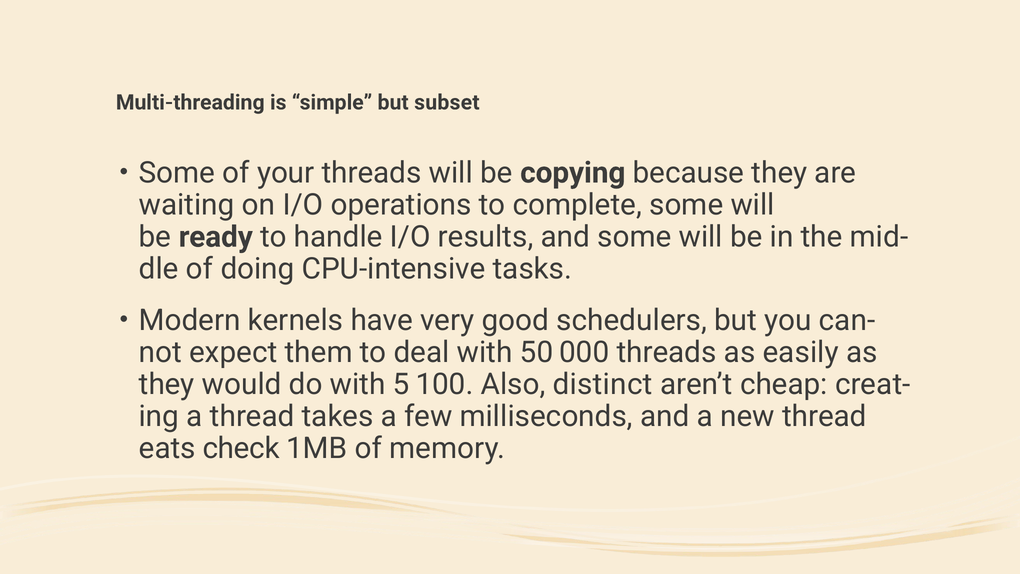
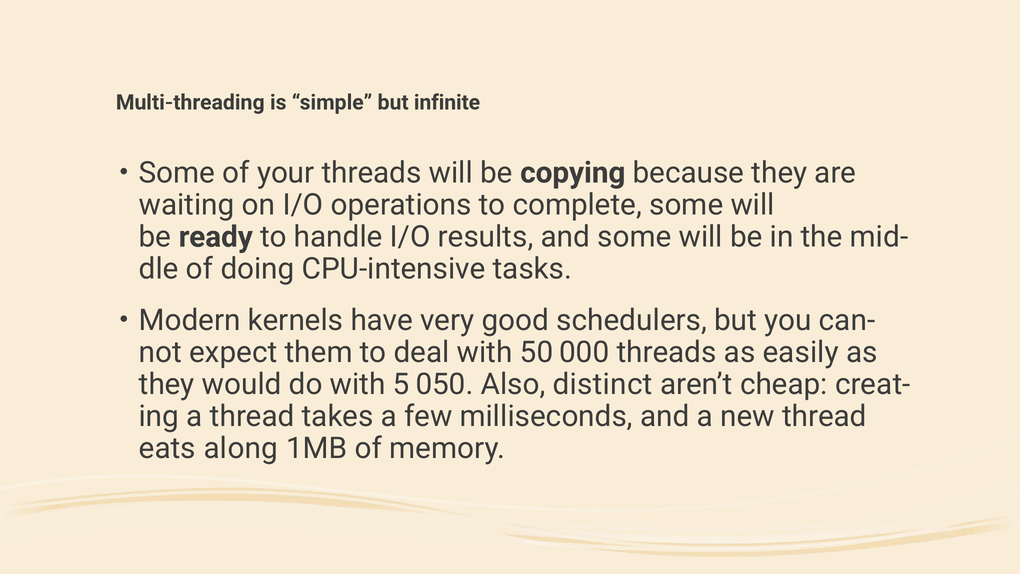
subset: subset -> infinite (447, 102)
100: 100 -> 050 (445, 384)
check: check -> along (241, 448)
